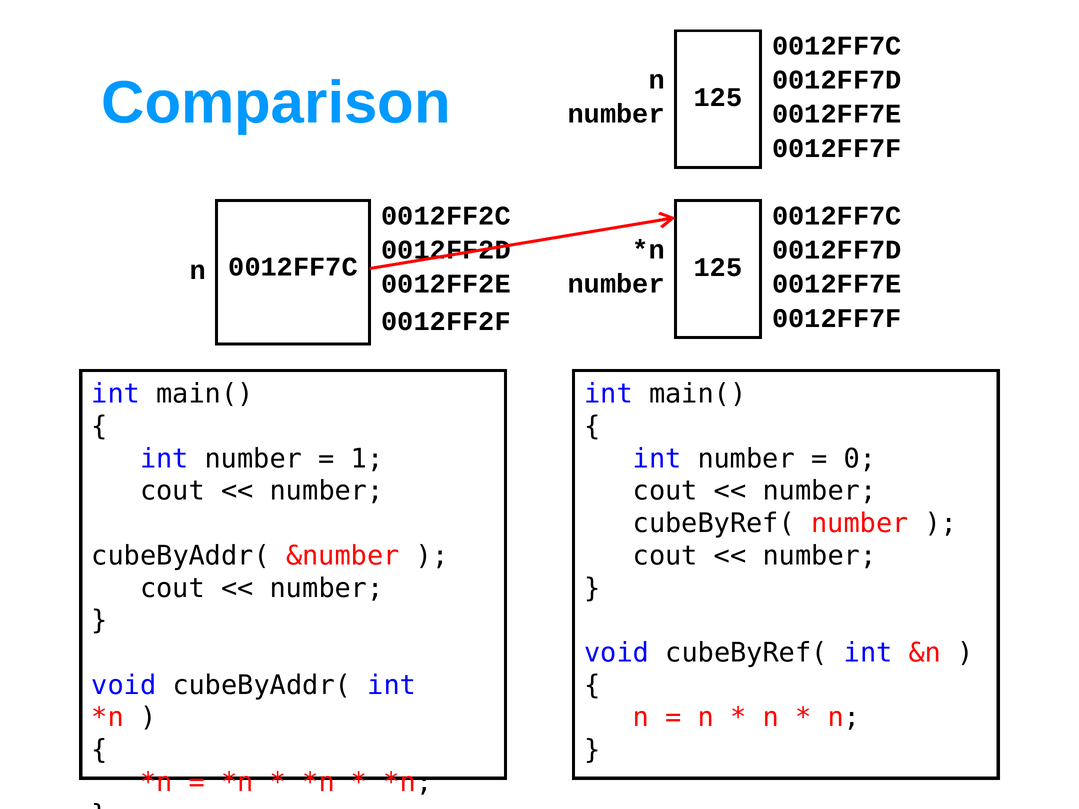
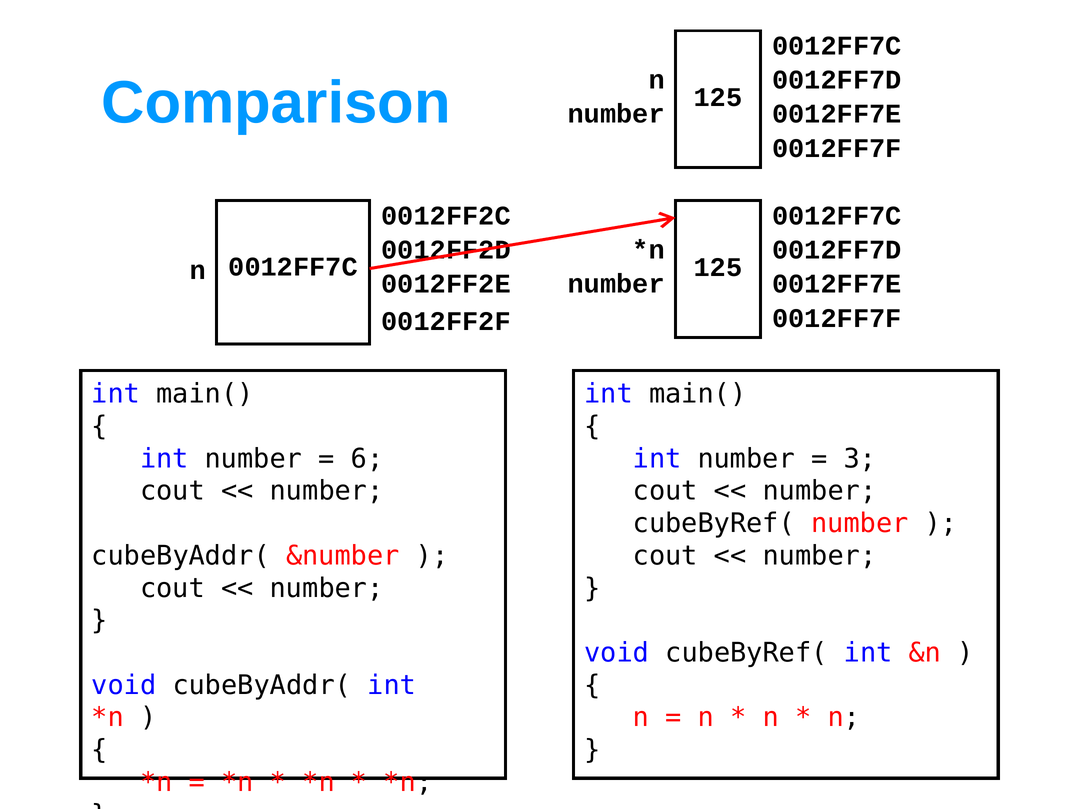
1: 1 -> 6 (367, 459)
0: 0 -> 3 (860, 459)
